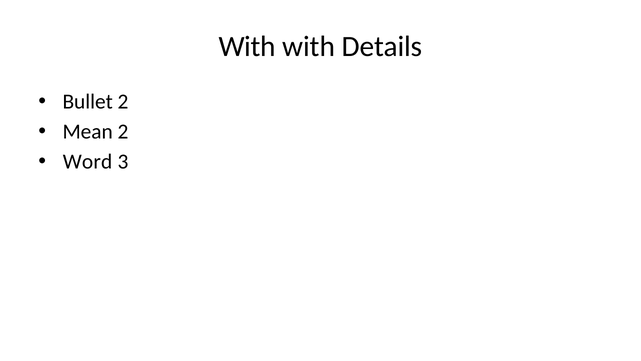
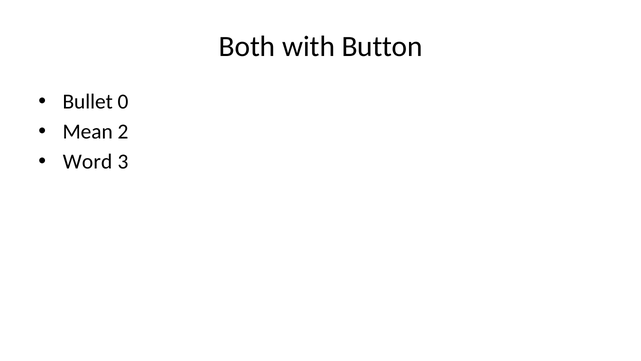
With: With -> Both (247, 47)
Details: Details -> Button (382, 47)
Bullet 2: 2 -> 0 (123, 102)
